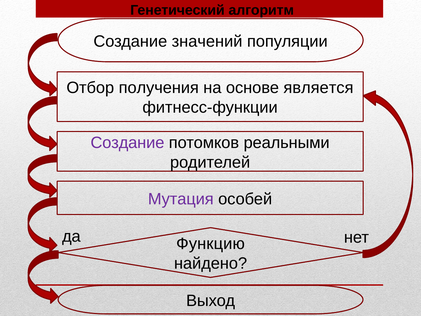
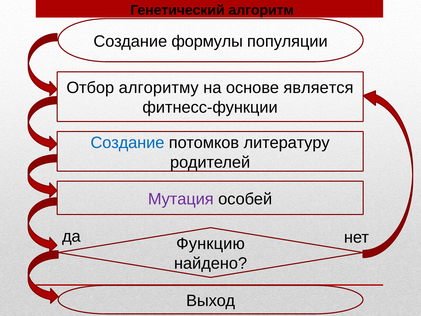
значений: значений -> формулы (207, 41)
получения: получения -> алгоритму (159, 88)
Создание colour: purple -> blue (127, 143)
реальными: реальными -> литературу (287, 143)
